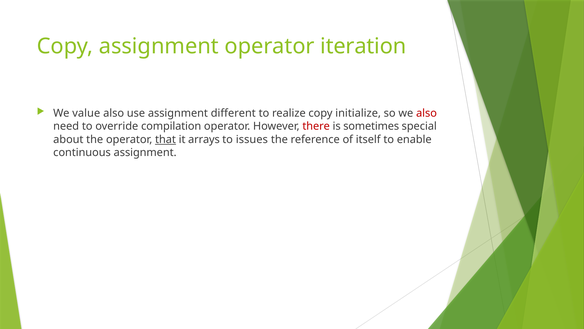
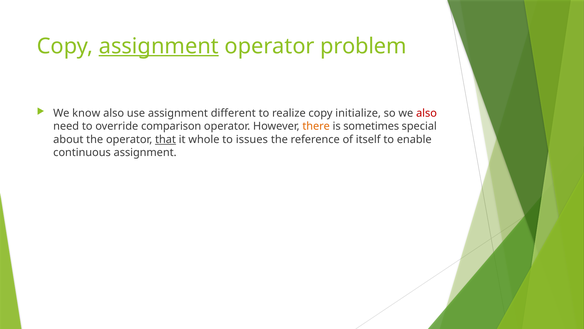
assignment underline: none -> present (159, 46)
iteration: iteration -> problem (363, 46)
value: value -> know (86, 113)
compilation: compilation -> comparison (171, 126)
there colour: red -> orange (316, 126)
arrays: arrays -> whole (204, 139)
